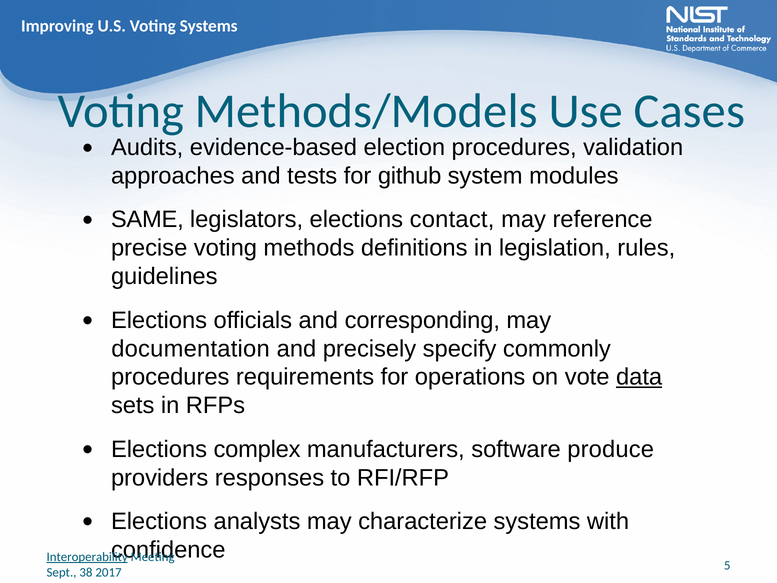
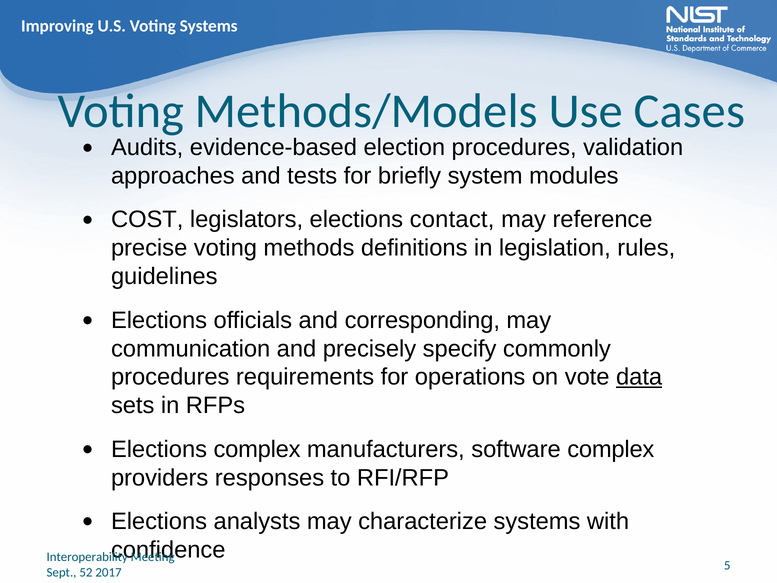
github: github -> briefly (410, 176)
SAME: SAME -> COST (147, 219)
documentation: documentation -> communication (191, 349)
software produce: produce -> complex (611, 449)
Interoperability underline: present -> none (87, 557)
38: 38 -> 52 (86, 572)
